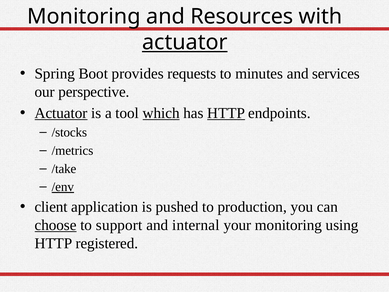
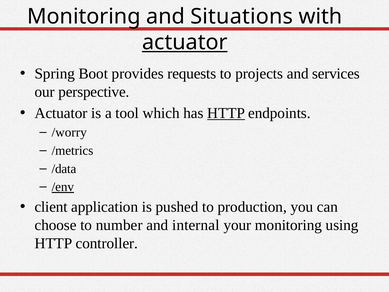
Resources: Resources -> Situations (242, 16)
minutes: minutes -> projects (259, 74)
Actuator underline: present -> none (61, 113)
which underline: present -> none (161, 113)
/stocks: /stocks -> /worry (69, 132)
/take: /take -> /data (64, 169)
choose underline: present -> none (56, 225)
support: support -> number (119, 225)
registered: registered -> controller (107, 243)
